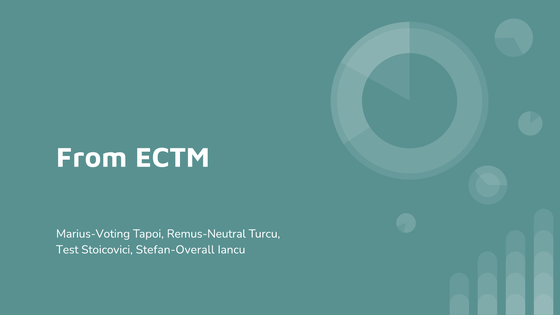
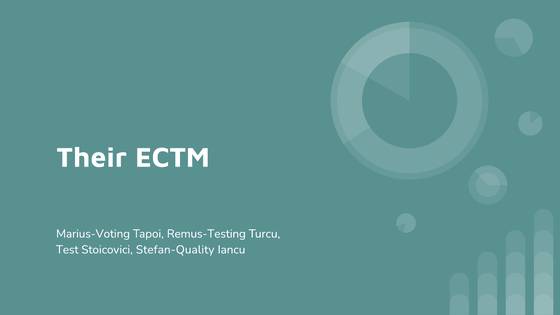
From: From -> Their (92, 158)
Remus-Neutral: Remus-Neutral -> Remus-Testing (206, 234)
Stefan-Overall: Stefan-Overall -> Stefan-Quality (175, 250)
